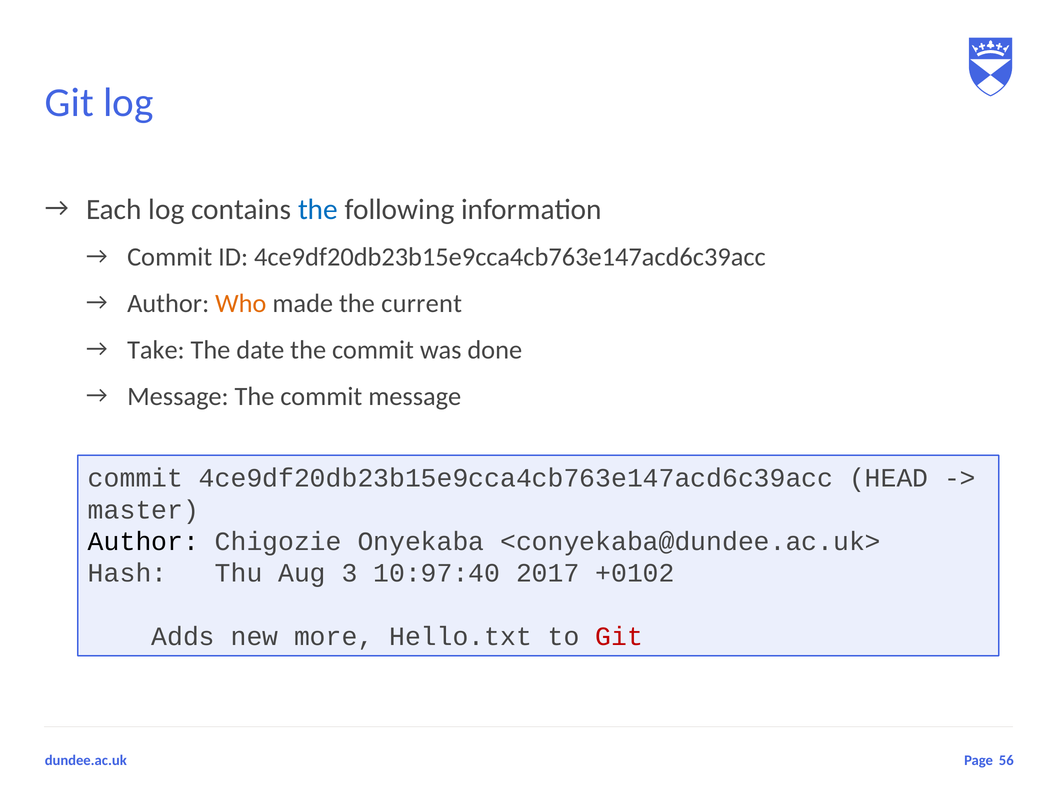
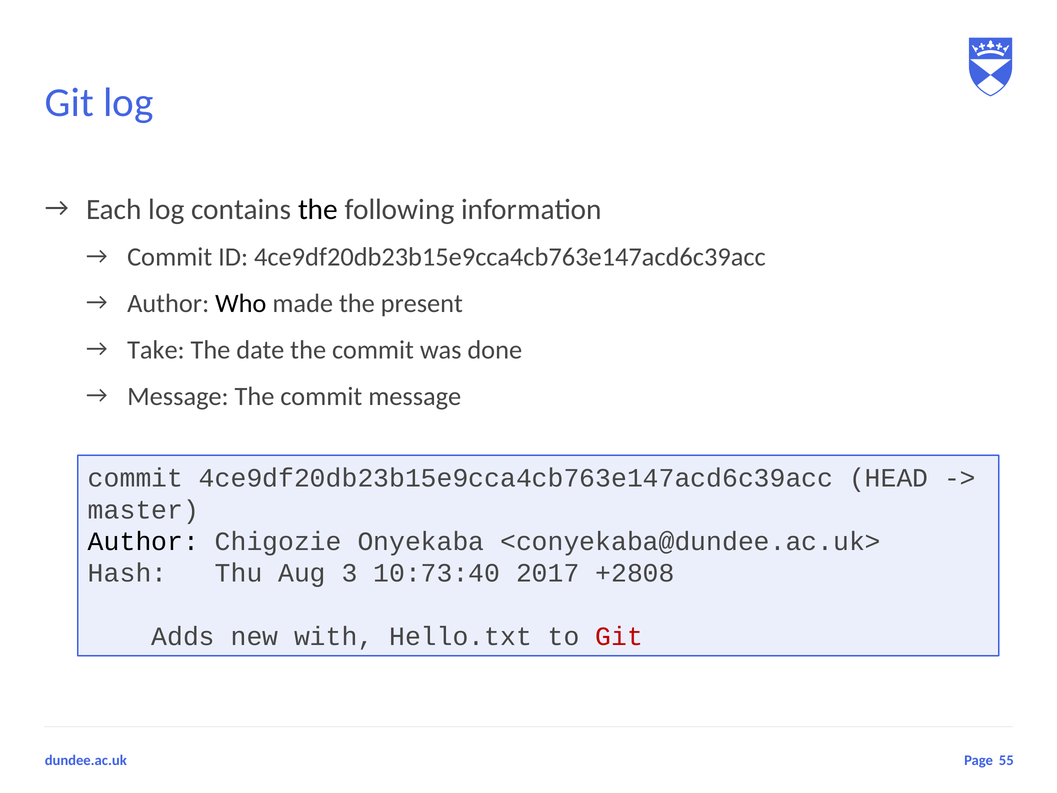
the colour: blue -> black (318, 209)
Who colour: orange -> black (241, 304)
current: current -> present (422, 304)
10:97:40: 10:97:40 -> 10:73:40 (437, 573)
+0102: +0102 -> +2808 (635, 573)
more: more -> with (334, 637)
56: 56 -> 55 (1006, 760)
